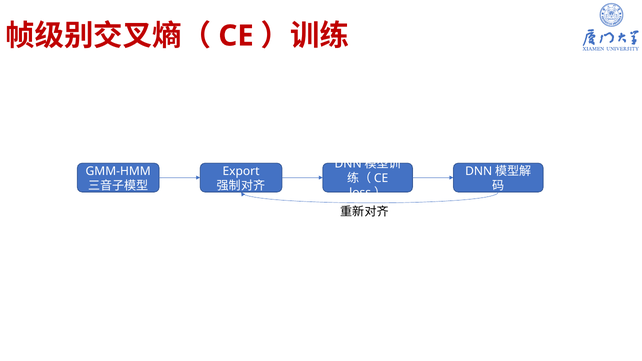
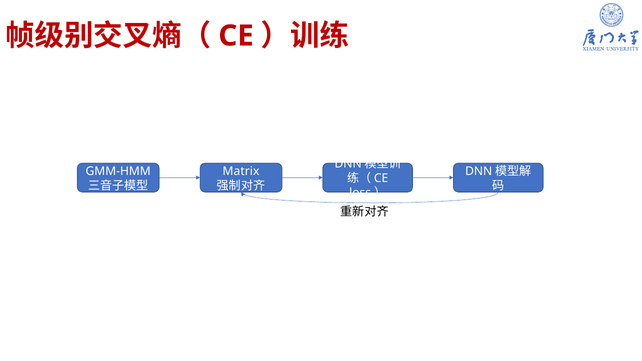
Export: Export -> Matrix (241, 171)
